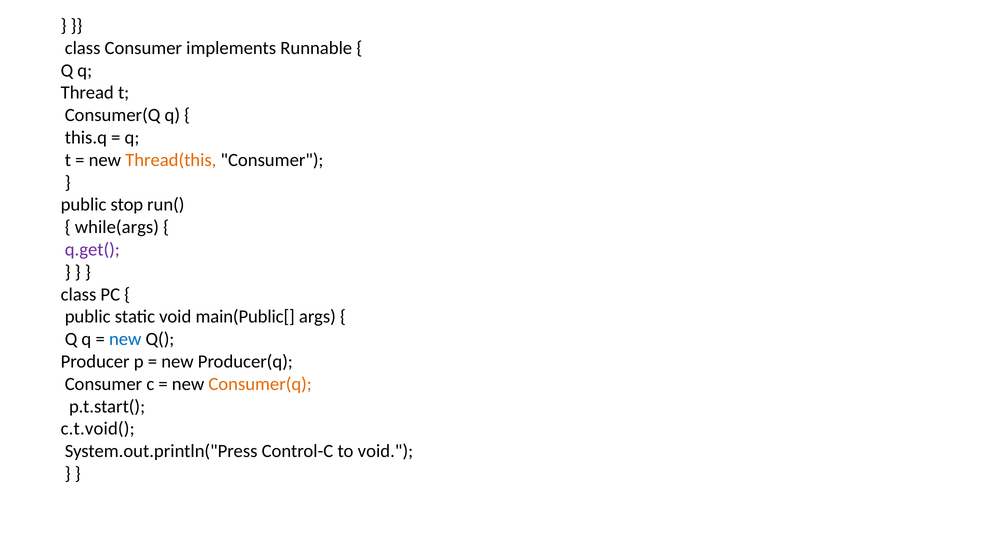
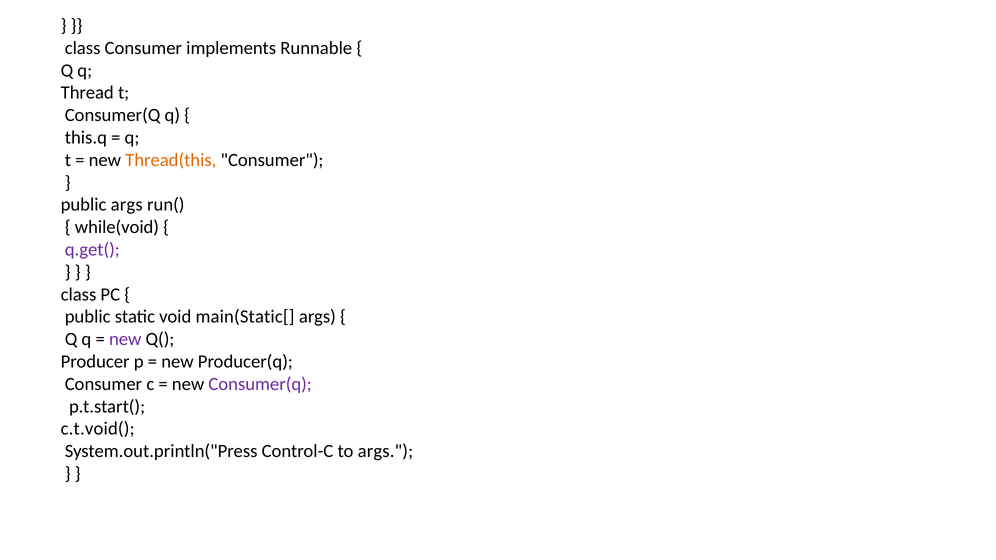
public stop: stop -> args (127, 205)
while(args: while(args -> while(void (117, 227)
main(Public[: main(Public[ -> main(Static[ (245, 317)
new colour: blue -> purple (125, 339)
Consumer(q colour: orange -> purple (260, 384)
to void: void -> args (385, 451)
